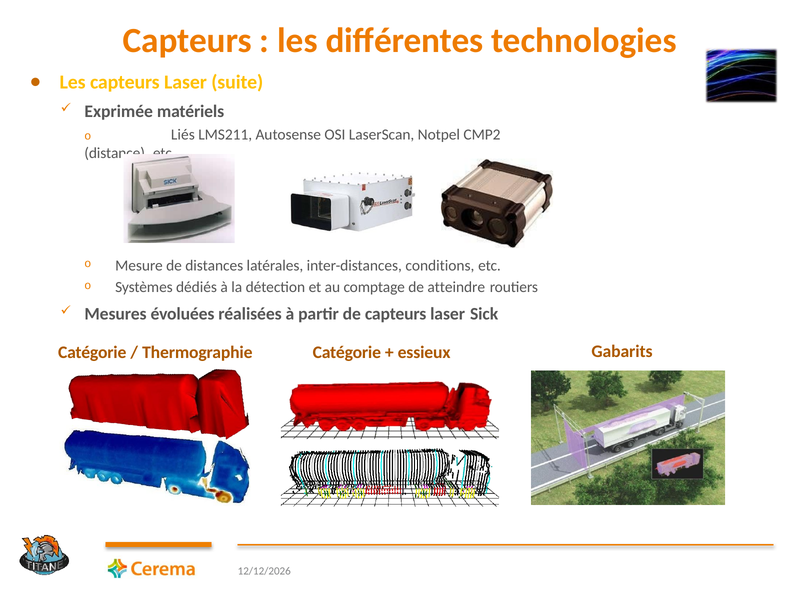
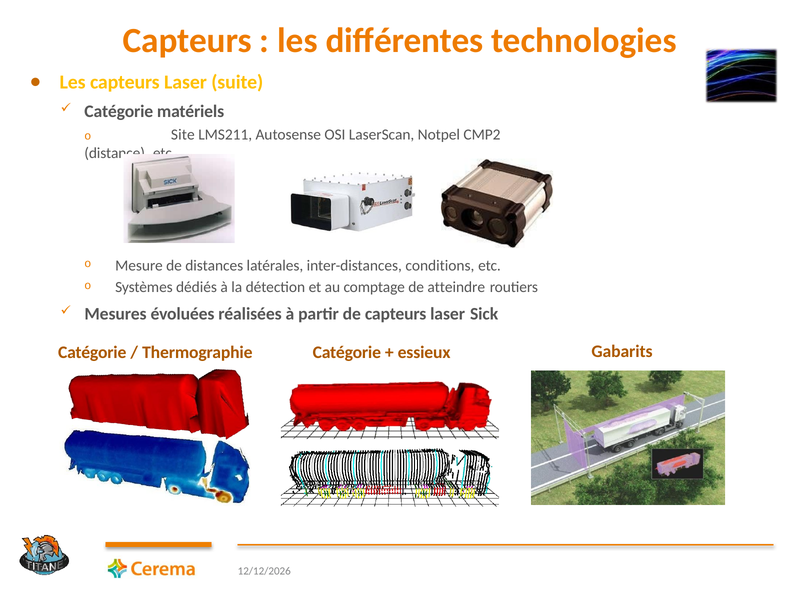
Exprimée: Exprimée -> Catégorie (119, 112)
Liés: Liés -> Site (183, 135)
